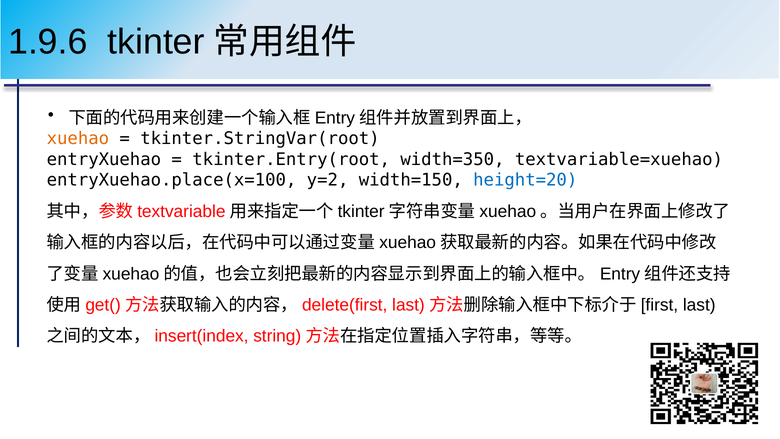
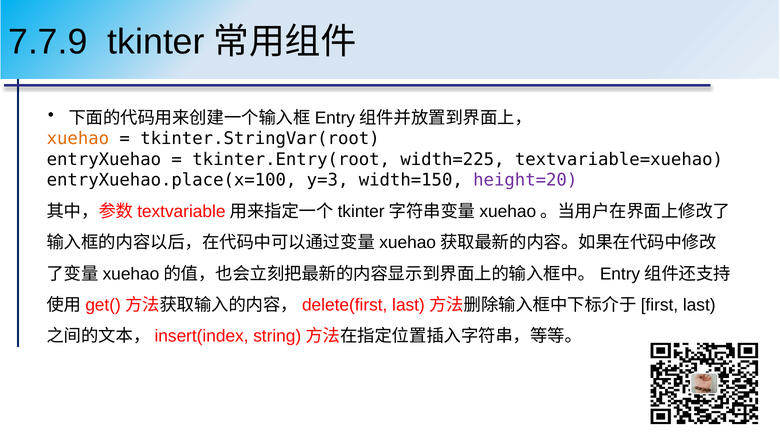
1.9.6: 1.9.6 -> 7.7.9 (48, 42)
width=350: width=350 -> width=225 (452, 159)
y=2: y=2 -> y=3 (328, 180)
height=20 colour: blue -> purple (525, 180)
